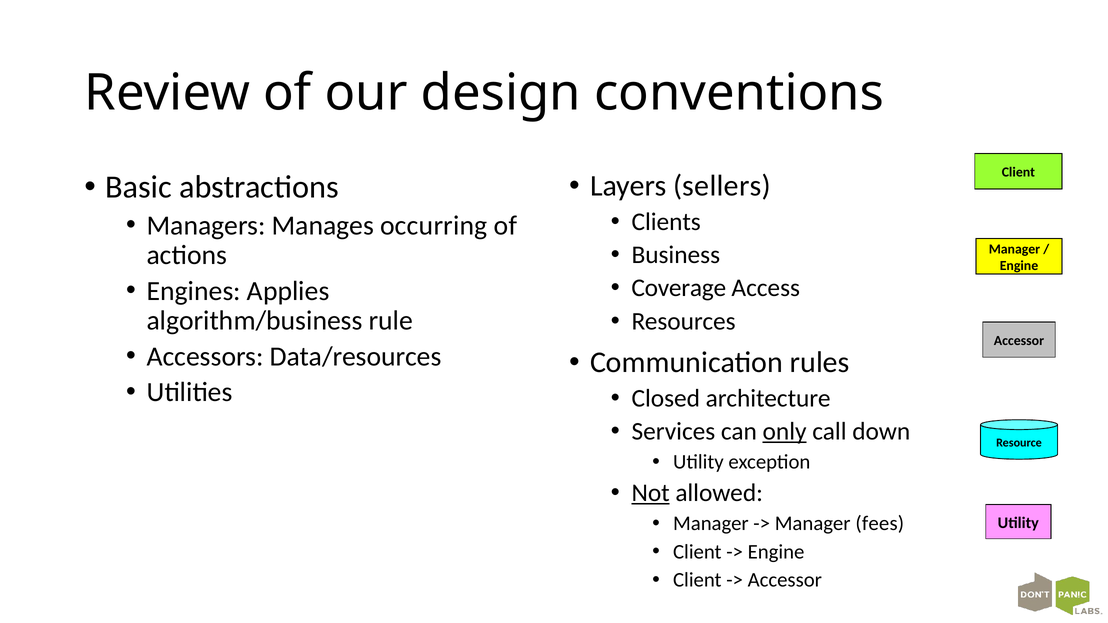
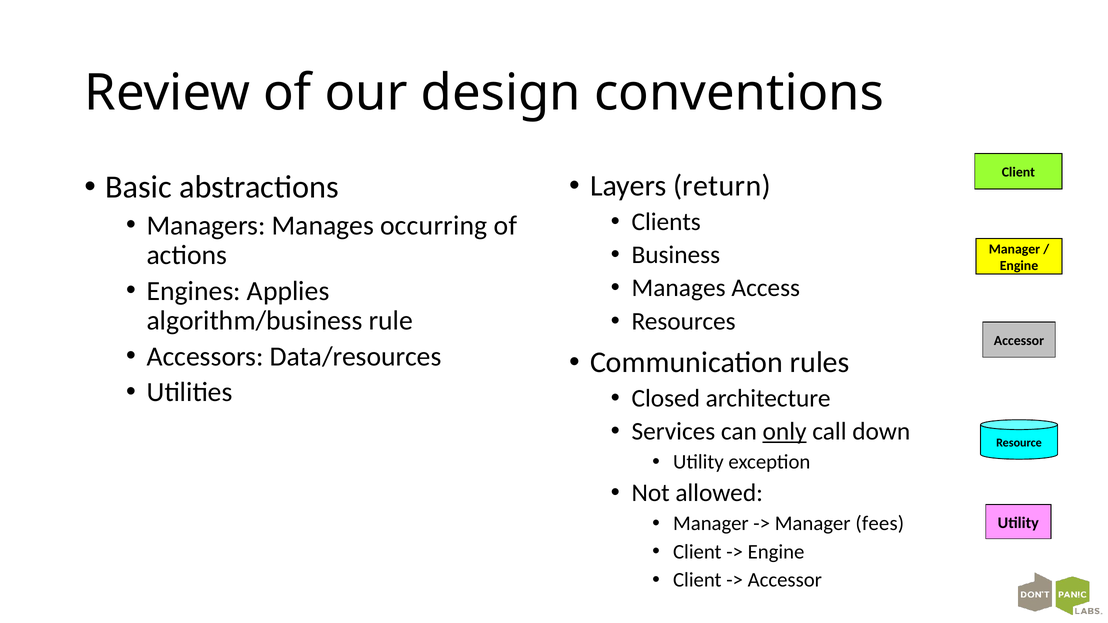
sellers: sellers -> return (722, 186)
Coverage: Coverage -> Manages (679, 288)
Not underline: present -> none (651, 493)
